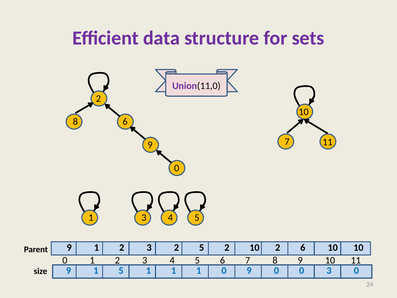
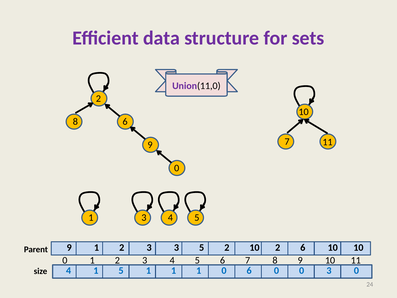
3 2: 2 -> 3 (176, 247)
size 9: 9 -> 4 (69, 270)
0 9: 9 -> 6 (249, 270)
